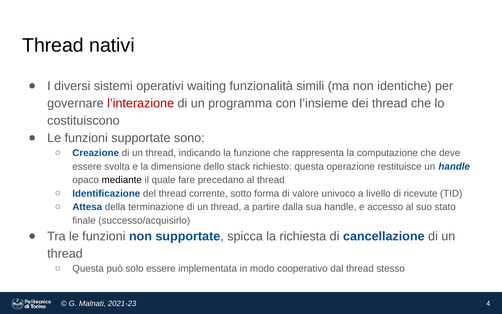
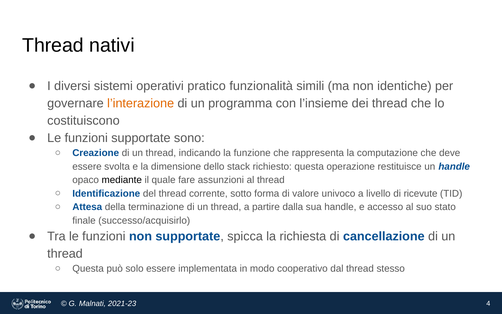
waiting: waiting -> pratico (207, 86)
l’interazione colour: red -> orange (141, 103)
precedano: precedano -> assunzioni (221, 180)
